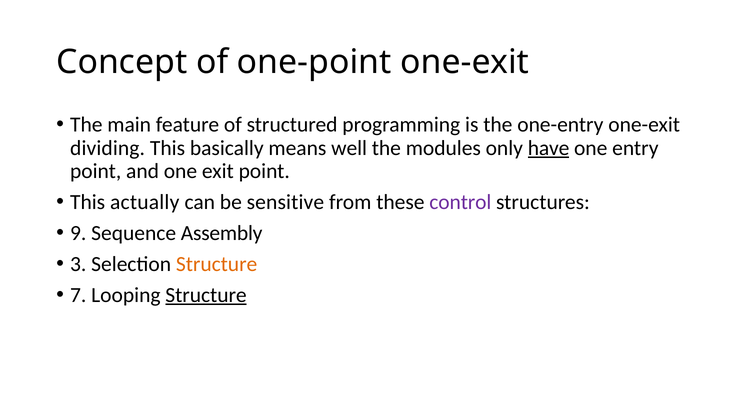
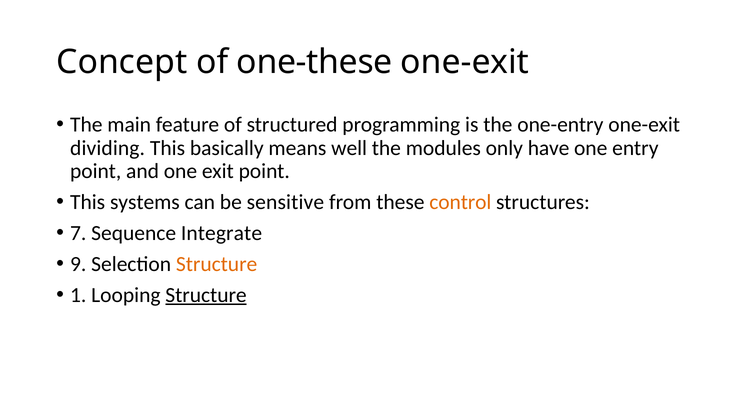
one-point: one-point -> one-these (314, 62)
have underline: present -> none (549, 148)
actually: actually -> systems (145, 202)
control colour: purple -> orange (460, 202)
9: 9 -> 7 (78, 233)
Assembly: Assembly -> Integrate (222, 233)
3: 3 -> 9 (78, 264)
7: 7 -> 1 (78, 295)
